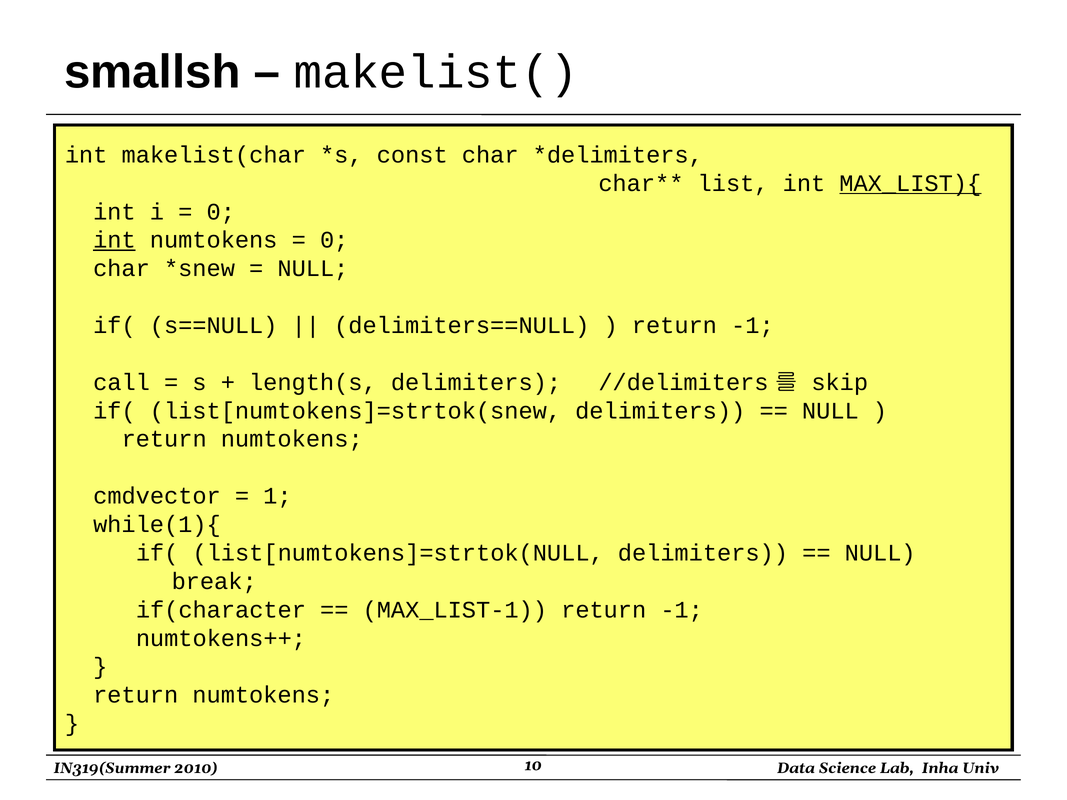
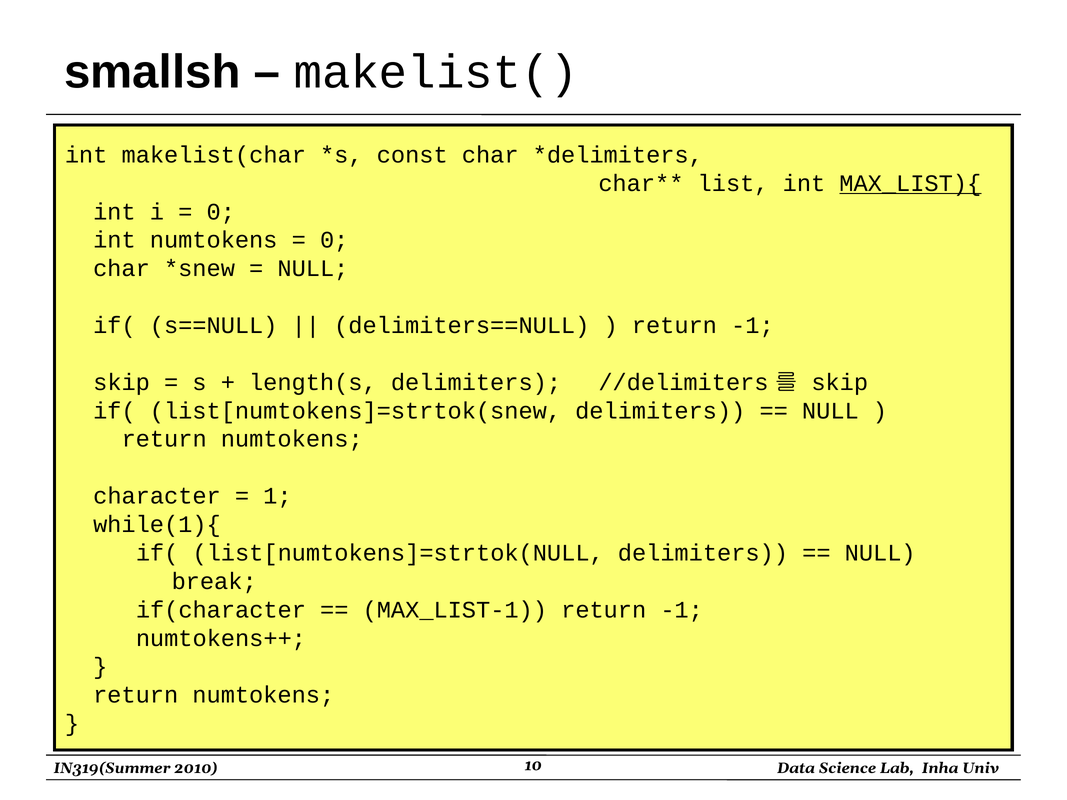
int underline: present -> none (114, 240)
call: call -> skip (122, 382)
cmdvector: cmdvector -> character (157, 496)
